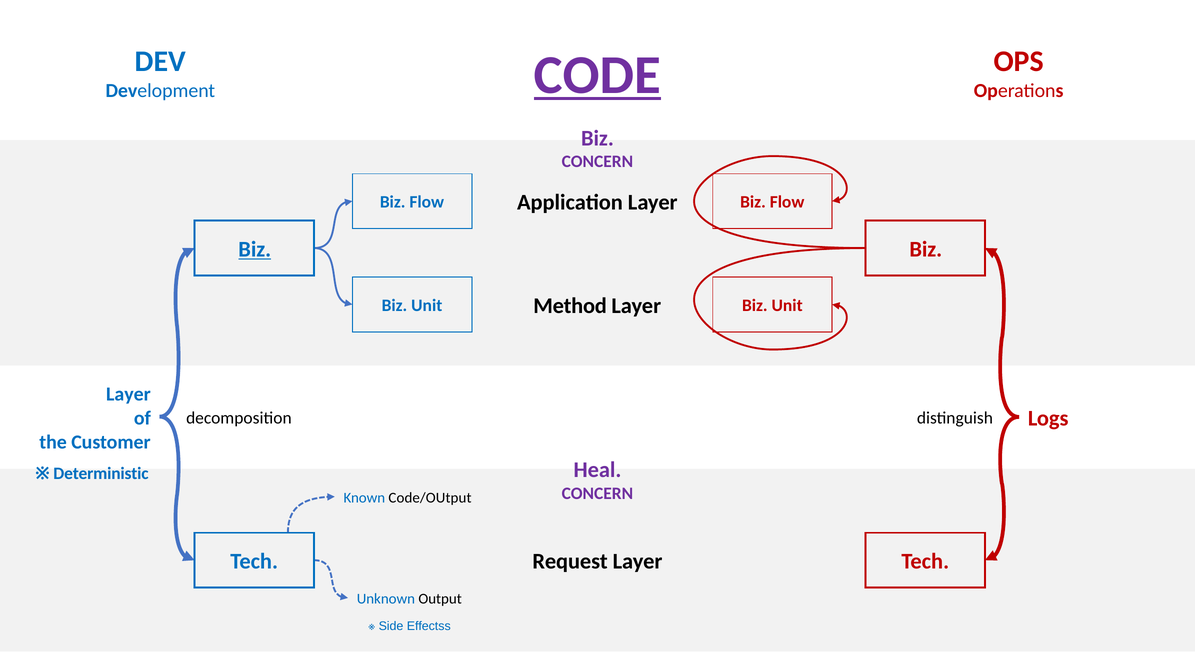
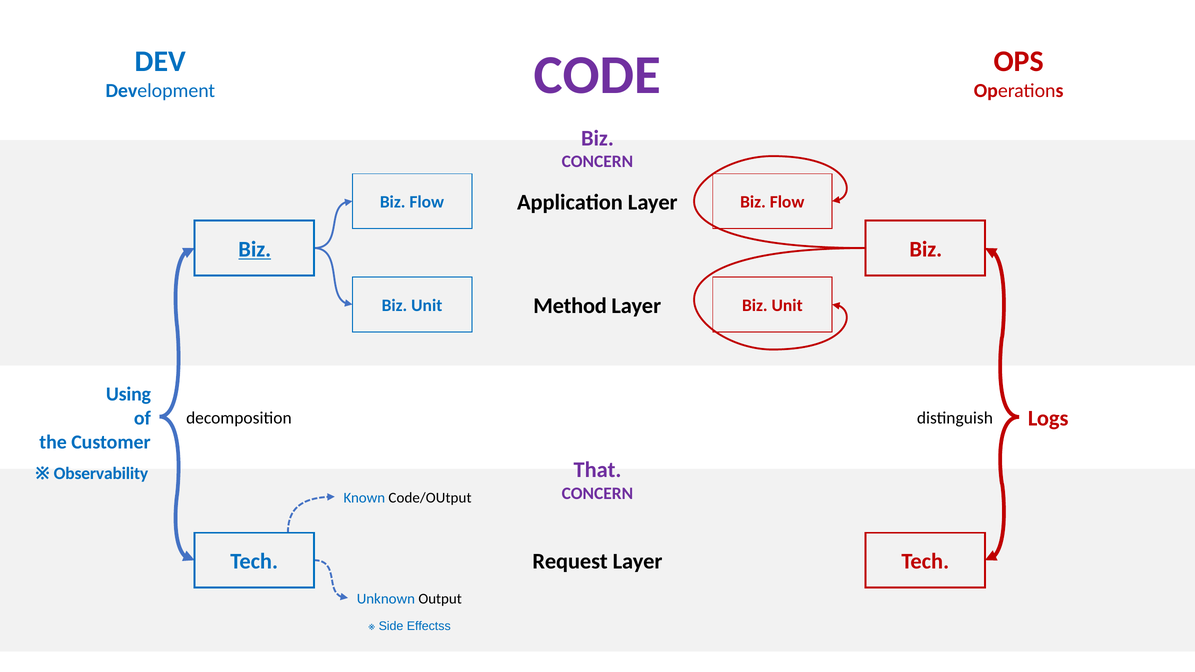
CODE underline: present -> none (597, 75)
Layer: Layer -> Using (128, 394)
Heal: Heal -> That (597, 470)
Deterministic: Deterministic -> Observability (101, 473)
